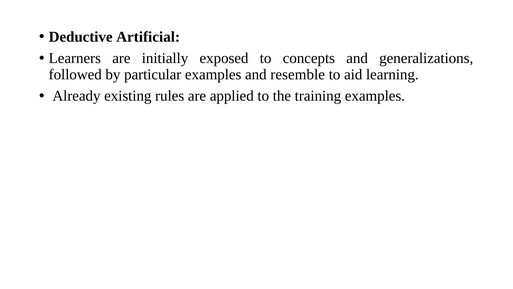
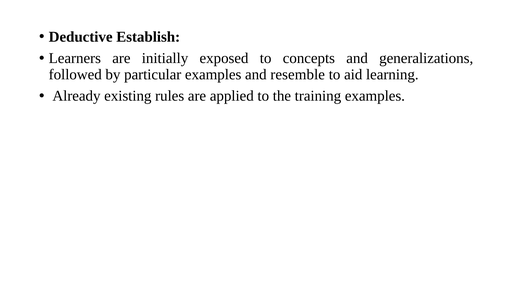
Artificial: Artificial -> Establish (148, 37)
